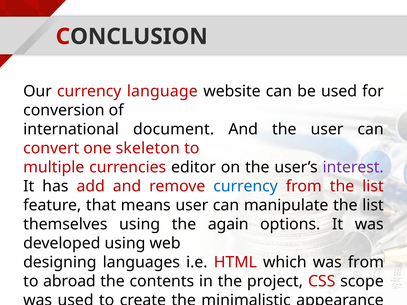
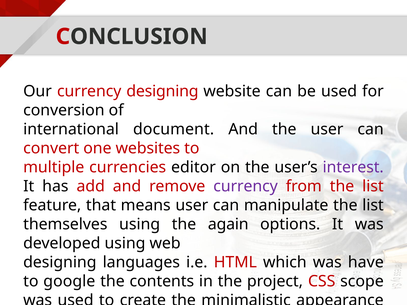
currency language: language -> designing (162, 91)
skeleton: skeleton -> websites (148, 149)
currency colour: blue -> purple (246, 187)
was from: from -> have (366, 263)
abroad: abroad -> google (69, 282)
